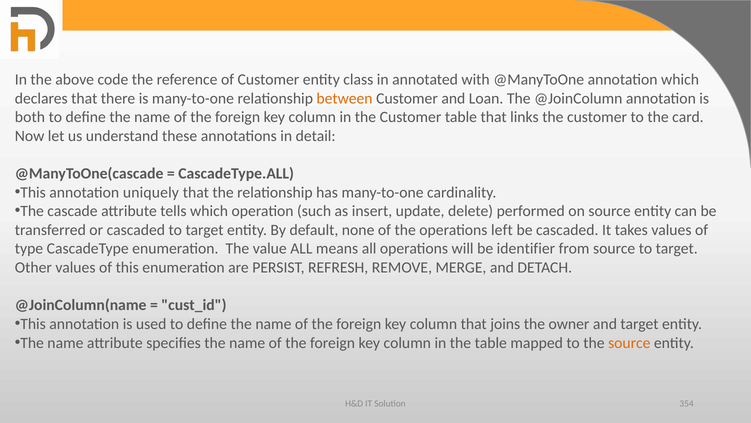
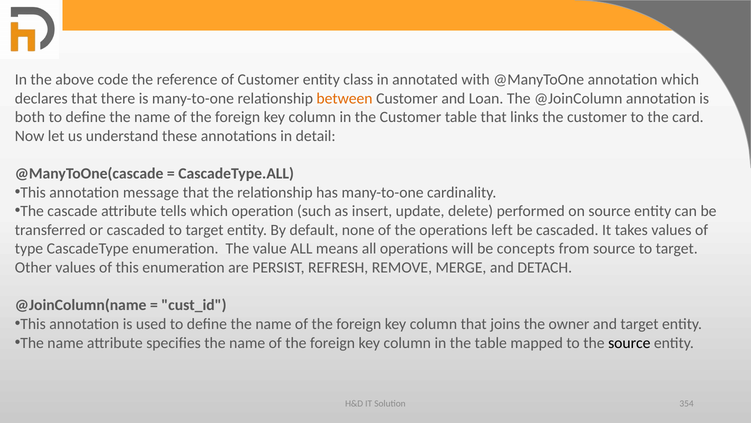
uniquely: uniquely -> message (151, 192)
identifier: identifier -> concepts (526, 248)
source colour: orange -> black (629, 342)
